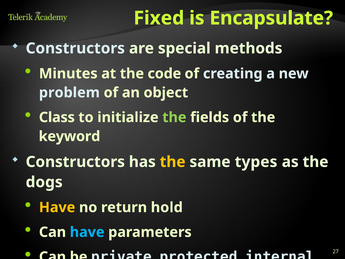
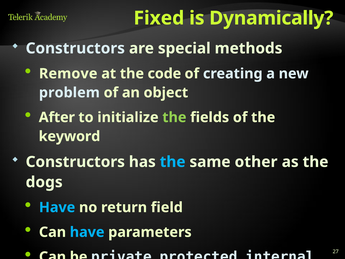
Encapsulate: Encapsulate -> Dynamically (271, 18)
Minutes: Minutes -> Remove (68, 74)
Class: Class -> After (57, 117)
the colour: yellow -> light blue (173, 162)
types: types -> other (256, 162)
Have colour: yellow -> light blue (57, 207)
hold: hold -> field (167, 207)
